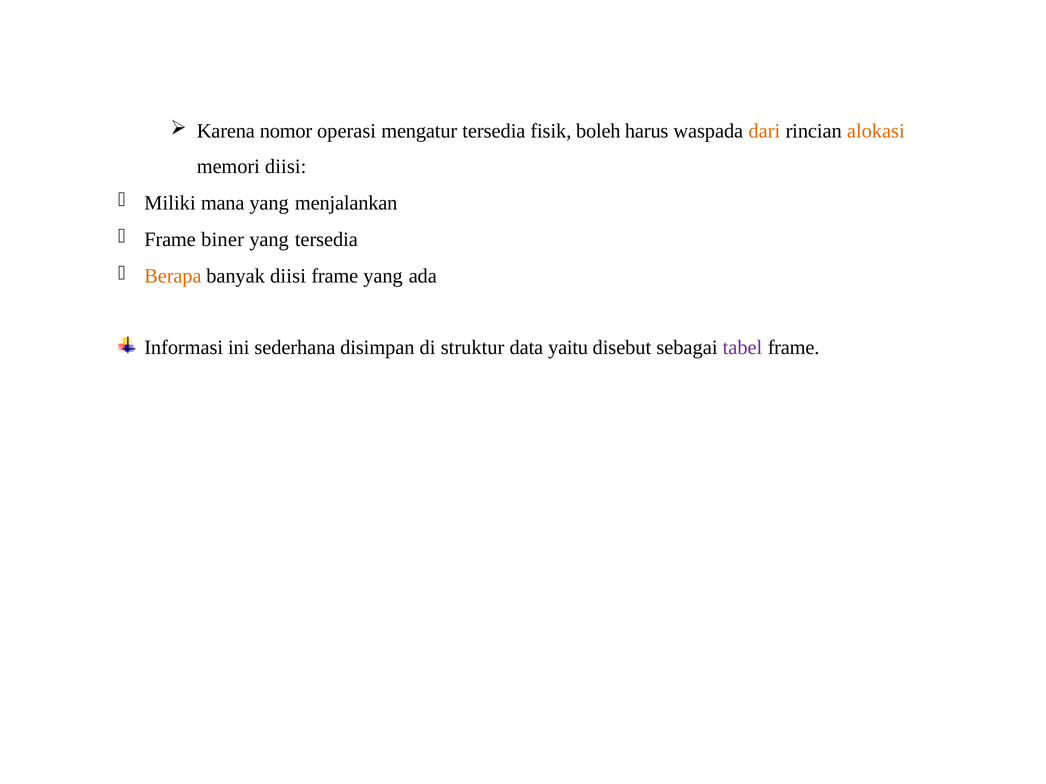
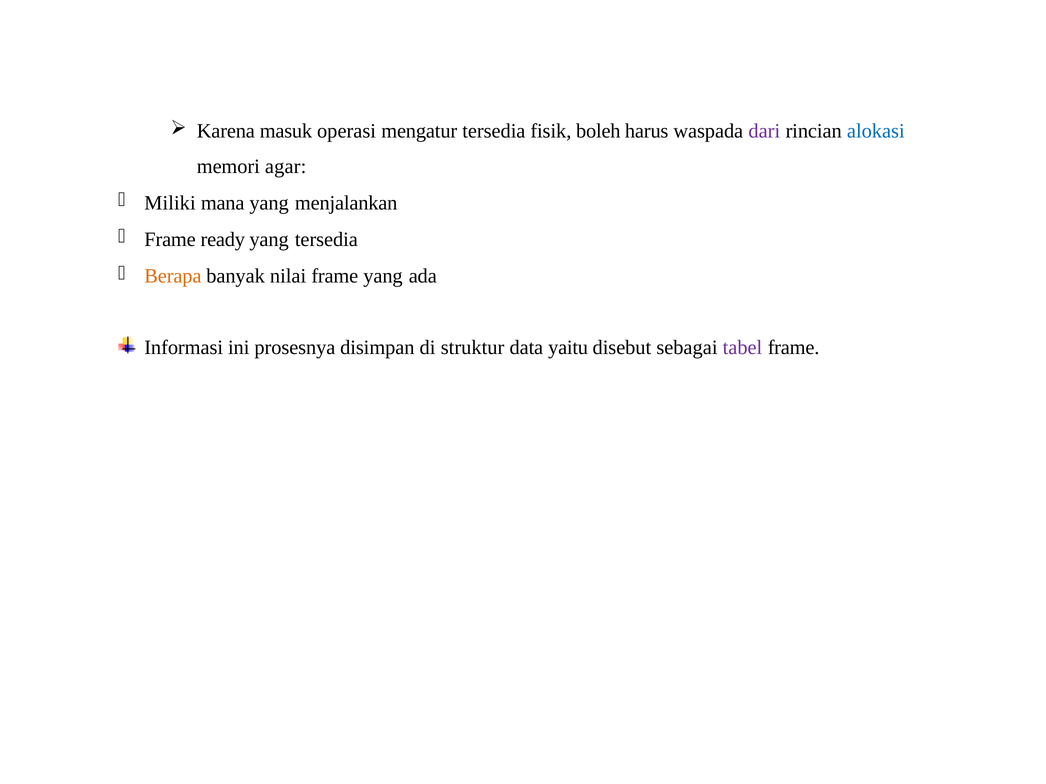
nomor: nomor -> masuk (286, 131)
dari colour: orange -> purple (764, 131)
alokasi colour: orange -> blue (876, 131)
memori diisi: diisi -> agar (286, 167)
biner: biner -> ready (223, 240)
banyak diisi: diisi -> nilai (288, 276)
sederhana: sederhana -> prosesnya (295, 348)
